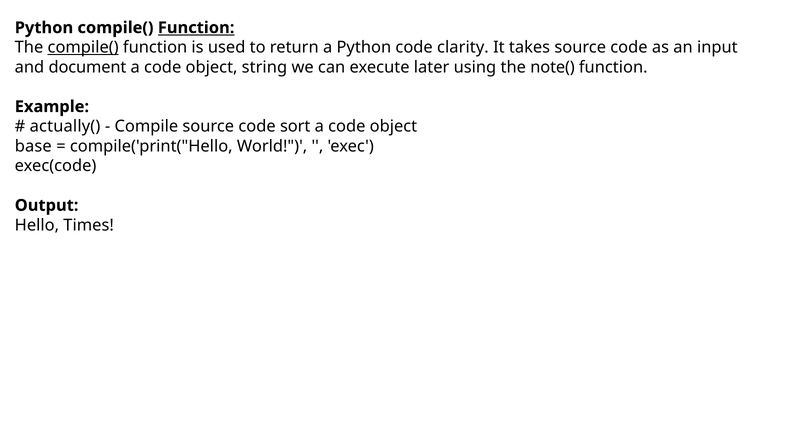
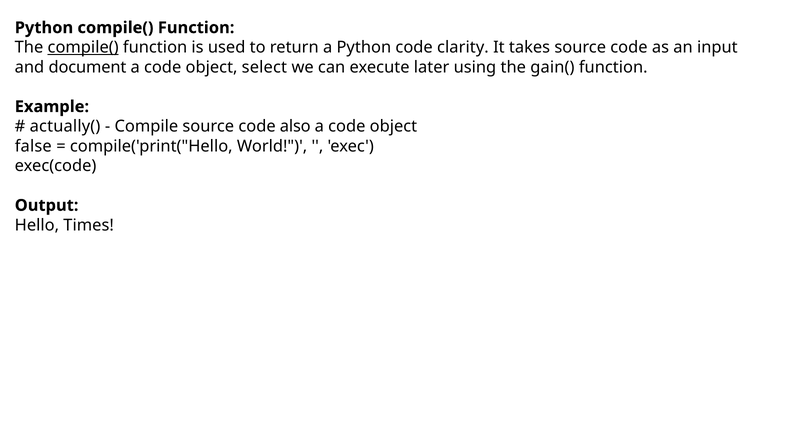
Function underline: present -> none (196, 28)
string: string -> select (264, 67)
note(: note( -> gain( (552, 67)
sort: sort -> also (295, 126)
base: base -> false (33, 146)
